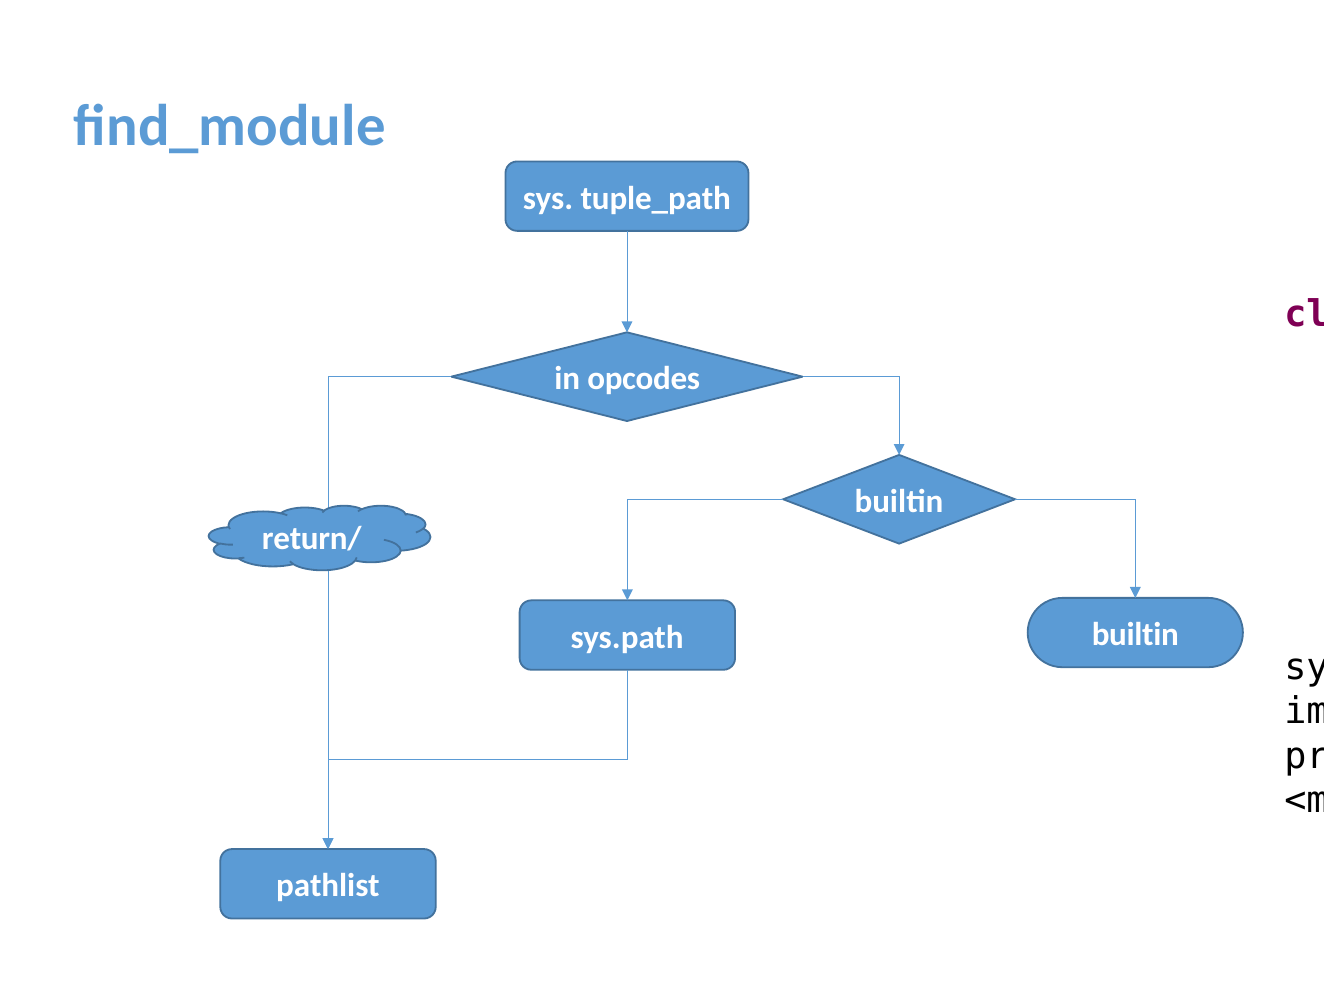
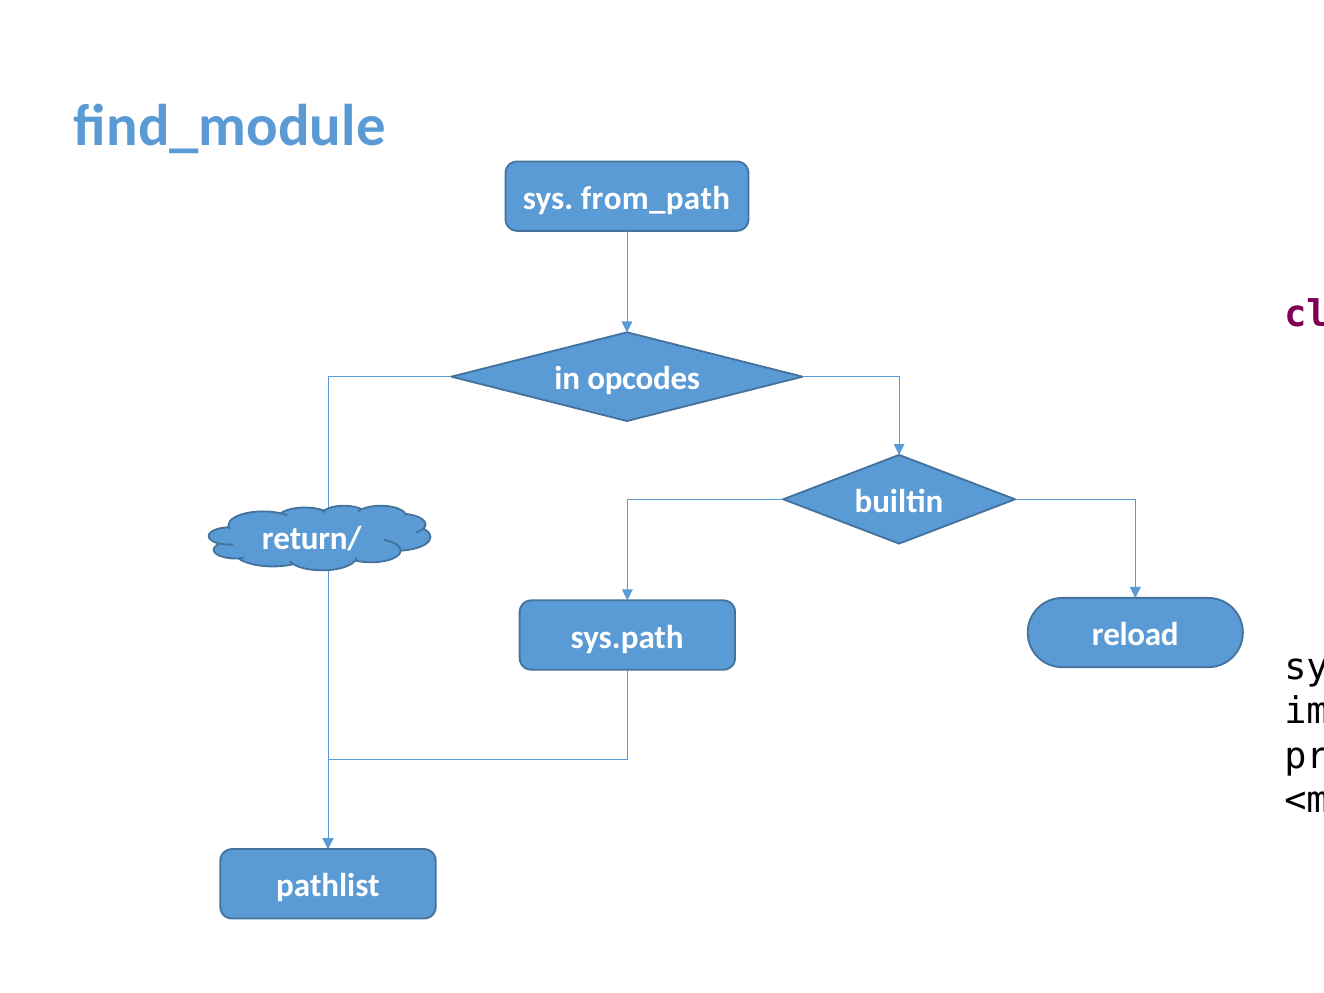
tuple_path: tuple_path -> from_path (656, 198)
builtin: builtin -> reload (1135, 635)
